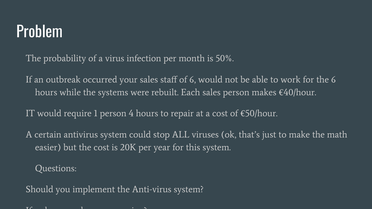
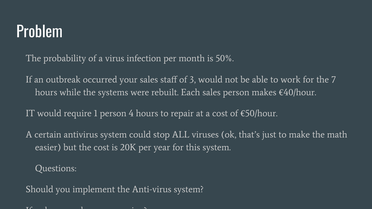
of 6: 6 -> 3 (193, 80)
the 6: 6 -> 7 (334, 80)
